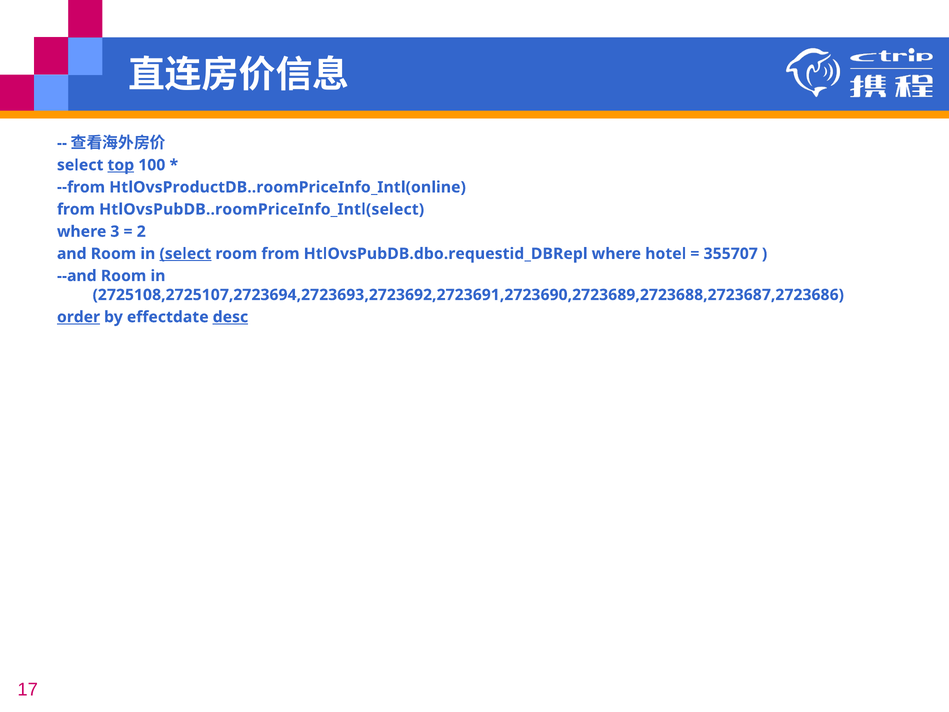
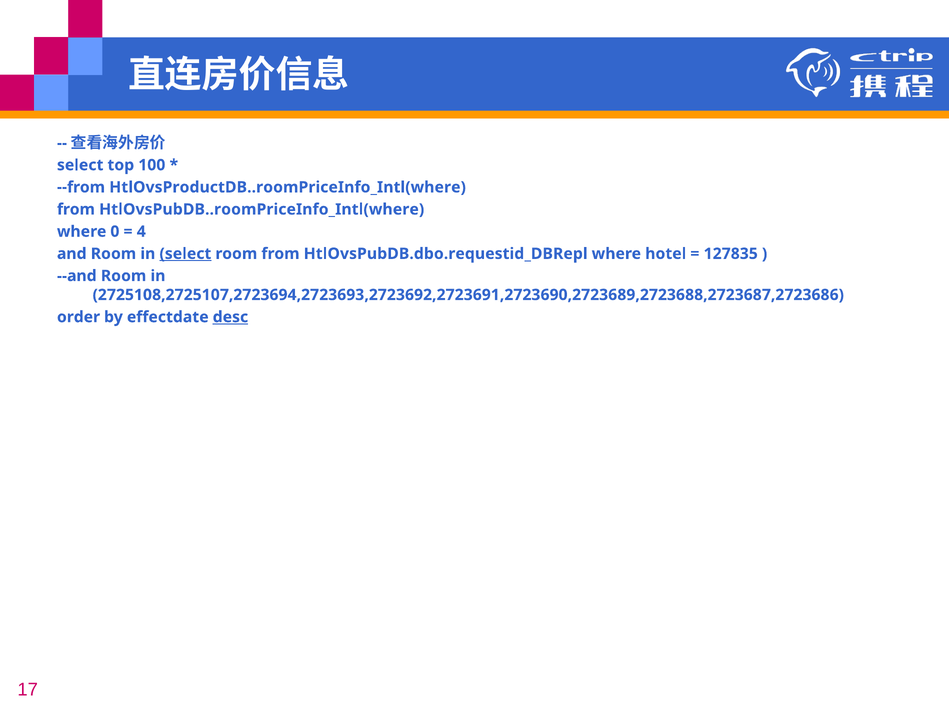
top underline: present -> none (121, 165)
HtlOvsProductDB..roomPriceInfo_Intl(online: HtlOvsProductDB..roomPriceInfo_Intl(online -> HtlOvsProductDB..roomPriceInfo_Intl(where (288, 187)
HtlOvsPubDB..roomPriceInfo_Intl(select: HtlOvsPubDB..roomPriceInfo_Intl(select -> HtlOvsPubDB..roomPriceInfo_Intl(where (262, 209)
3: 3 -> 0 (115, 231)
2: 2 -> 4 (141, 231)
355707: 355707 -> 127835 (731, 254)
order underline: present -> none (79, 317)
